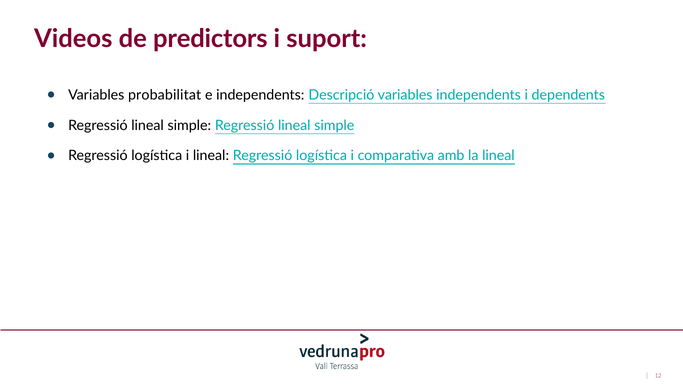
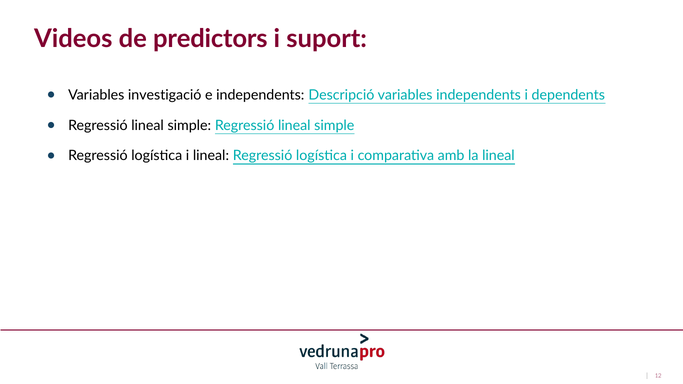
probabilitat: probabilitat -> investigació (165, 95)
